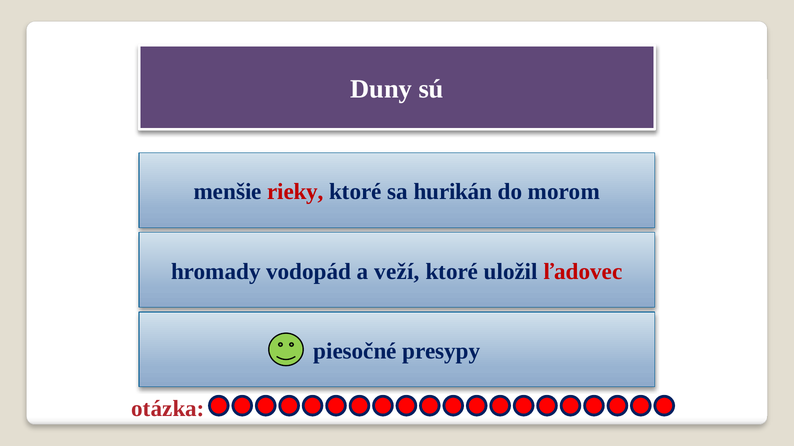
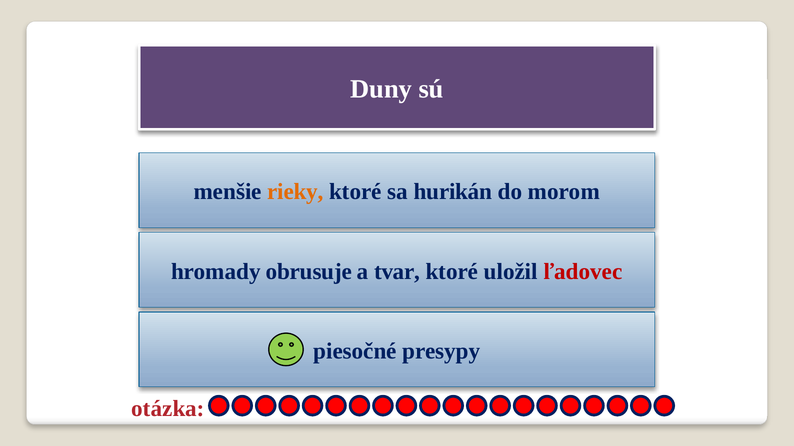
rieky colour: red -> orange (295, 192)
vodopád: vodopád -> obrusuje (309, 272)
veží: veží -> tvar (397, 272)
